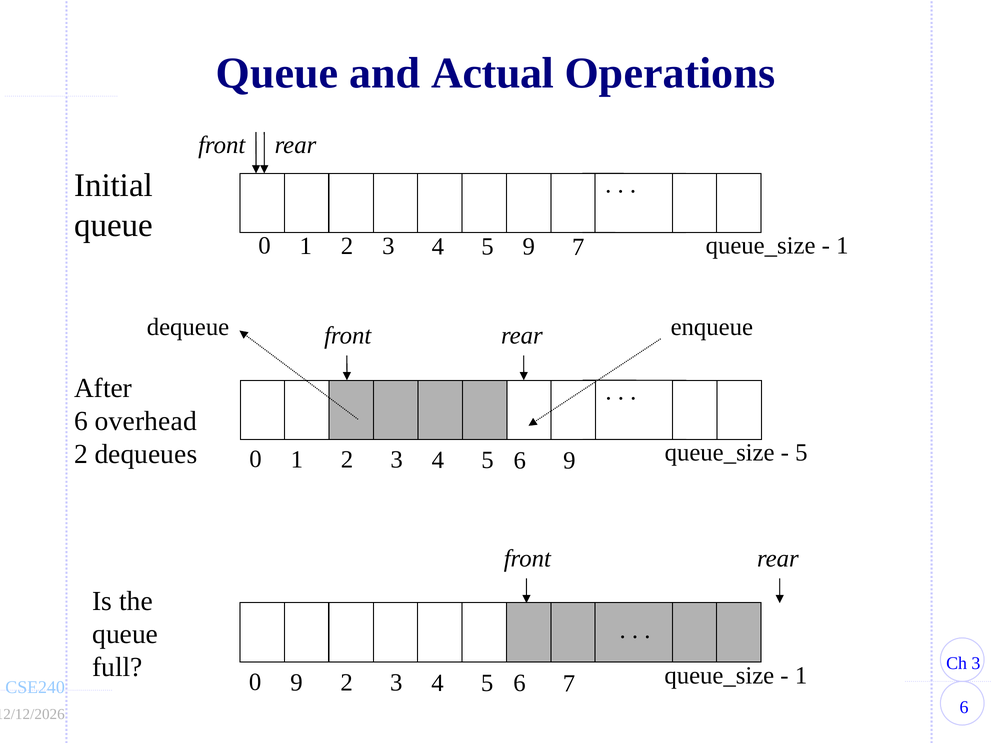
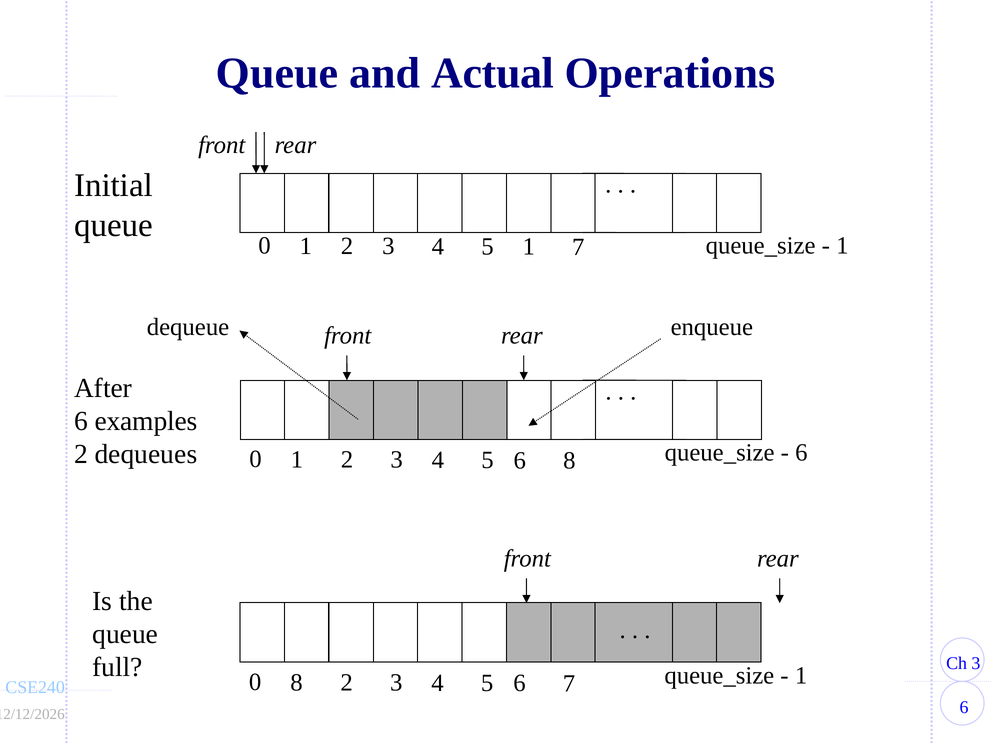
5 9: 9 -> 1 (529, 247)
overhead: overhead -> examples (146, 421)
5: 5 -> 6 (801, 453)
6 9: 9 -> 8 (569, 461)
0 9: 9 -> 8 (296, 683)
